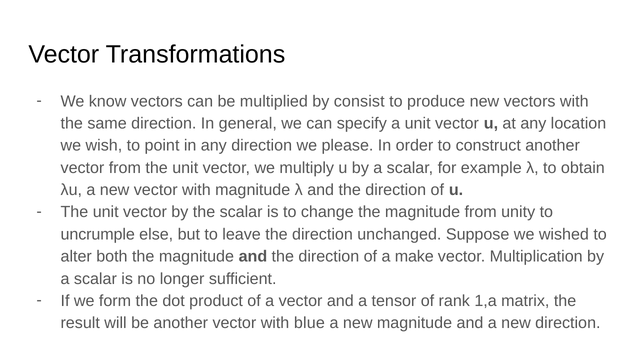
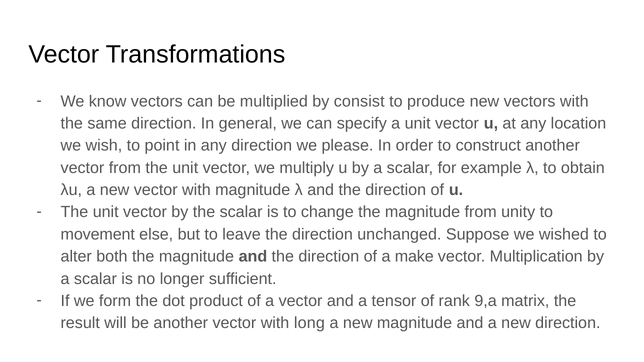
uncrumple: uncrumple -> movement (98, 235)
1,a: 1,a -> 9,a (486, 301)
blue: blue -> long (309, 323)
